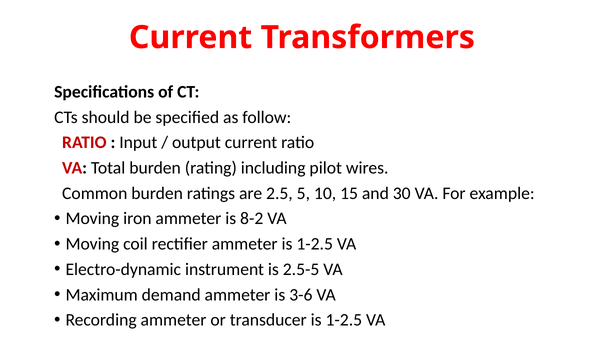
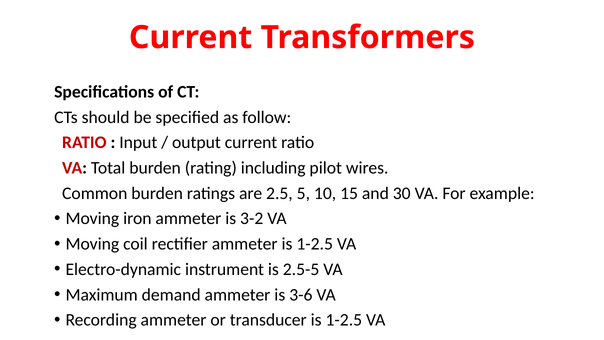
8-2: 8-2 -> 3-2 (252, 218)
